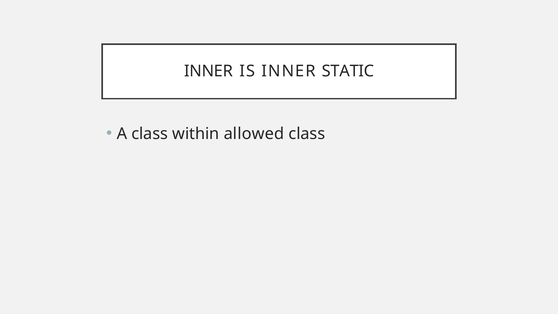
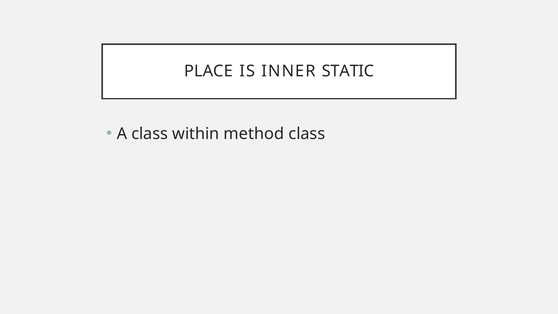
INNER: INNER -> PLACE (208, 71)
allowed: allowed -> method (254, 134)
